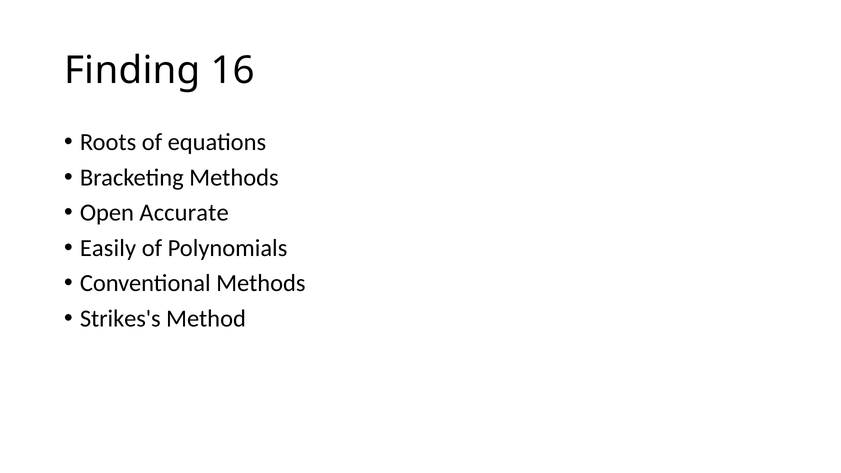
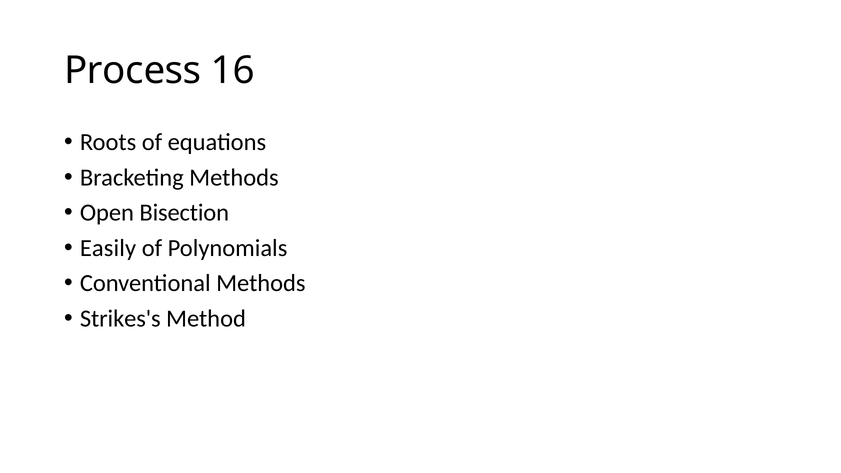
Finding: Finding -> Process (133, 71)
Accurate: Accurate -> Bisection (184, 213)
